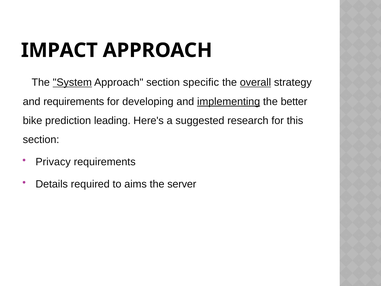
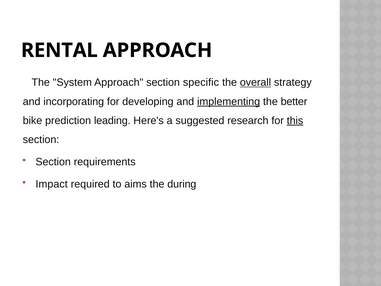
IMPACT: IMPACT -> RENTAL (59, 50)
System underline: present -> none (72, 82)
and requirements: requirements -> incorporating (74, 101)
this underline: none -> present (295, 120)
Privacy: Privacy -> Section (53, 162)
Details: Details -> Impact (52, 184)
server: server -> during (182, 184)
